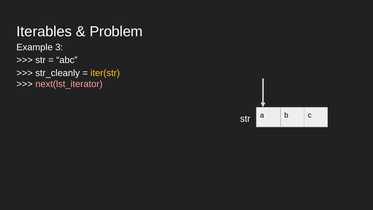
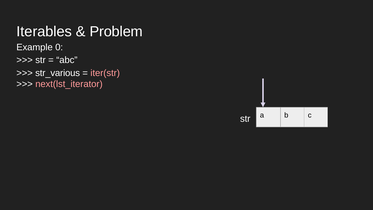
3: 3 -> 0 (59, 47)
str_cleanly: str_cleanly -> str_various (58, 73)
iter(str colour: yellow -> pink (105, 73)
